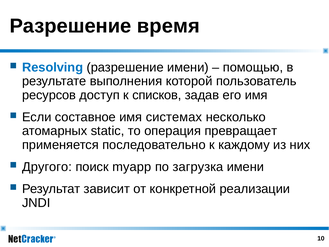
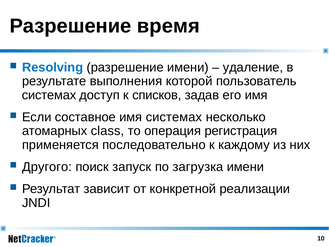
помощью: помощью -> удаление (253, 67)
ресурсов: ресурсов -> системах (49, 95)
static: static -> class (108, 131)
превращает: превращает -> регистрация (241, 131)
myapp: myapp -> запуск (132, 167)
